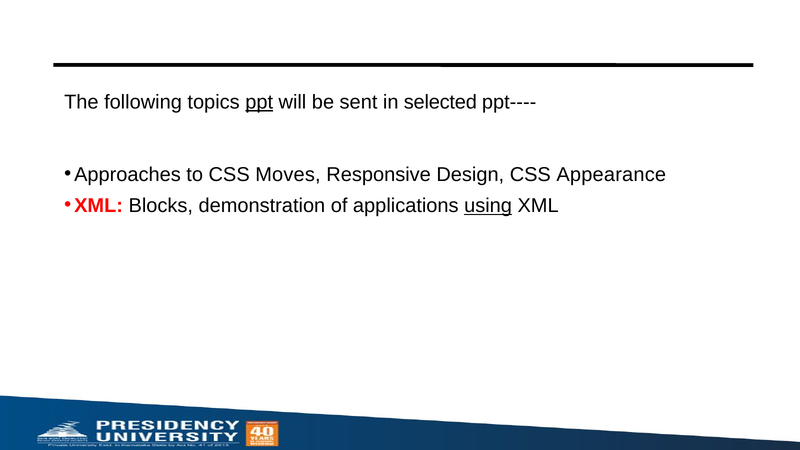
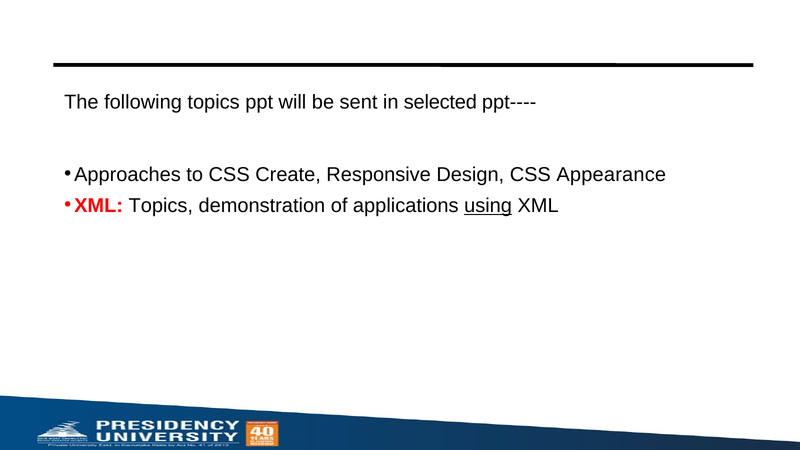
ppt underline: present -> none (259, 102)
Moves: Moves -> Create (288, 174)
XML Blocks: Blocks -> Topics (161, 206)
